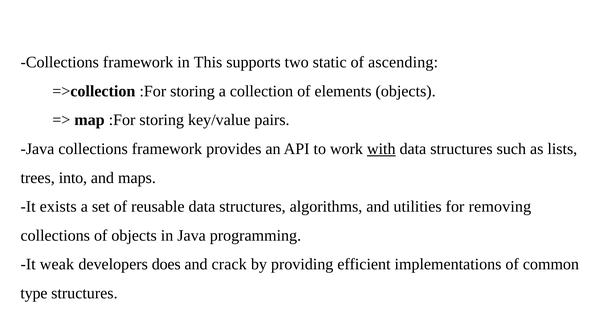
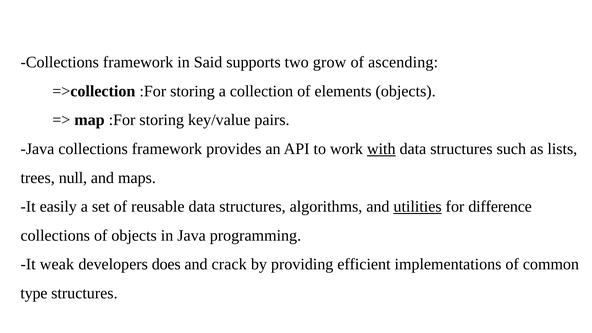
This: This -> Said (208, 62)
static: static -> grow (330, 62)
into: into -> null (73, 178)
exists: exists -> easily (58, 207)
utilities underline: none -> present (418, 207)
removing: removing -> difference (500, 207)
